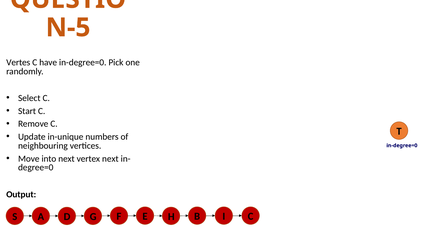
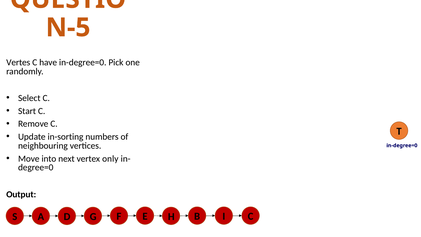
in-unique: in-unique -> in-sorting (65, 137)
vertex next: next -> only (110, 159)
